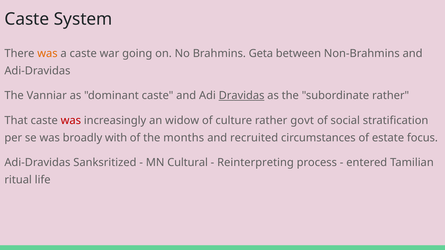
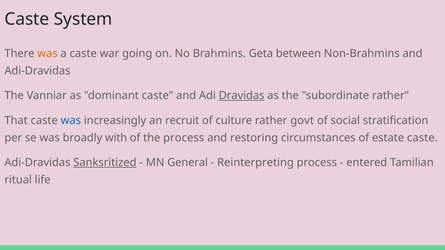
was colour: red -> blue (71, 121)
widow: widow -> recruit (182, 121)
the months: months -> process (184, 138)
recruited: recruited -> restoring (254, 138)
estate focus: focus -> caste (422, 138)
Sanksritized underline: none -> present (105, 163)
Cultural: Cultural -> General (188, 163)
